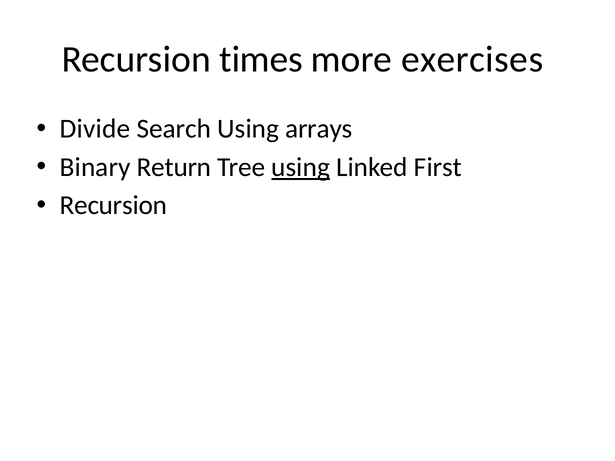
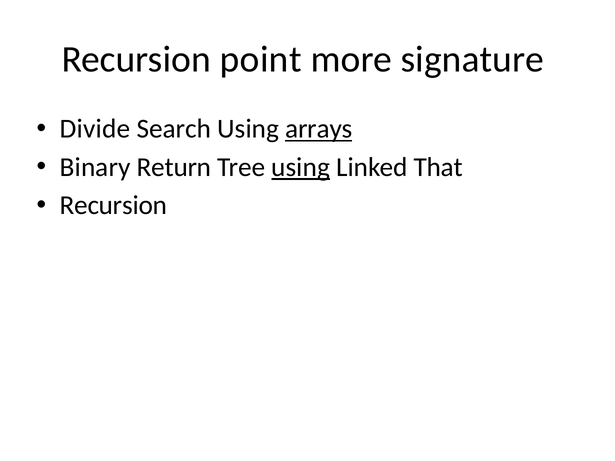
times: times -> point (261, 60)
exercises: exercises -> signature (472, 60)
arrays underline: none -> present (319, 129)
First: First -> That (438, 167)
